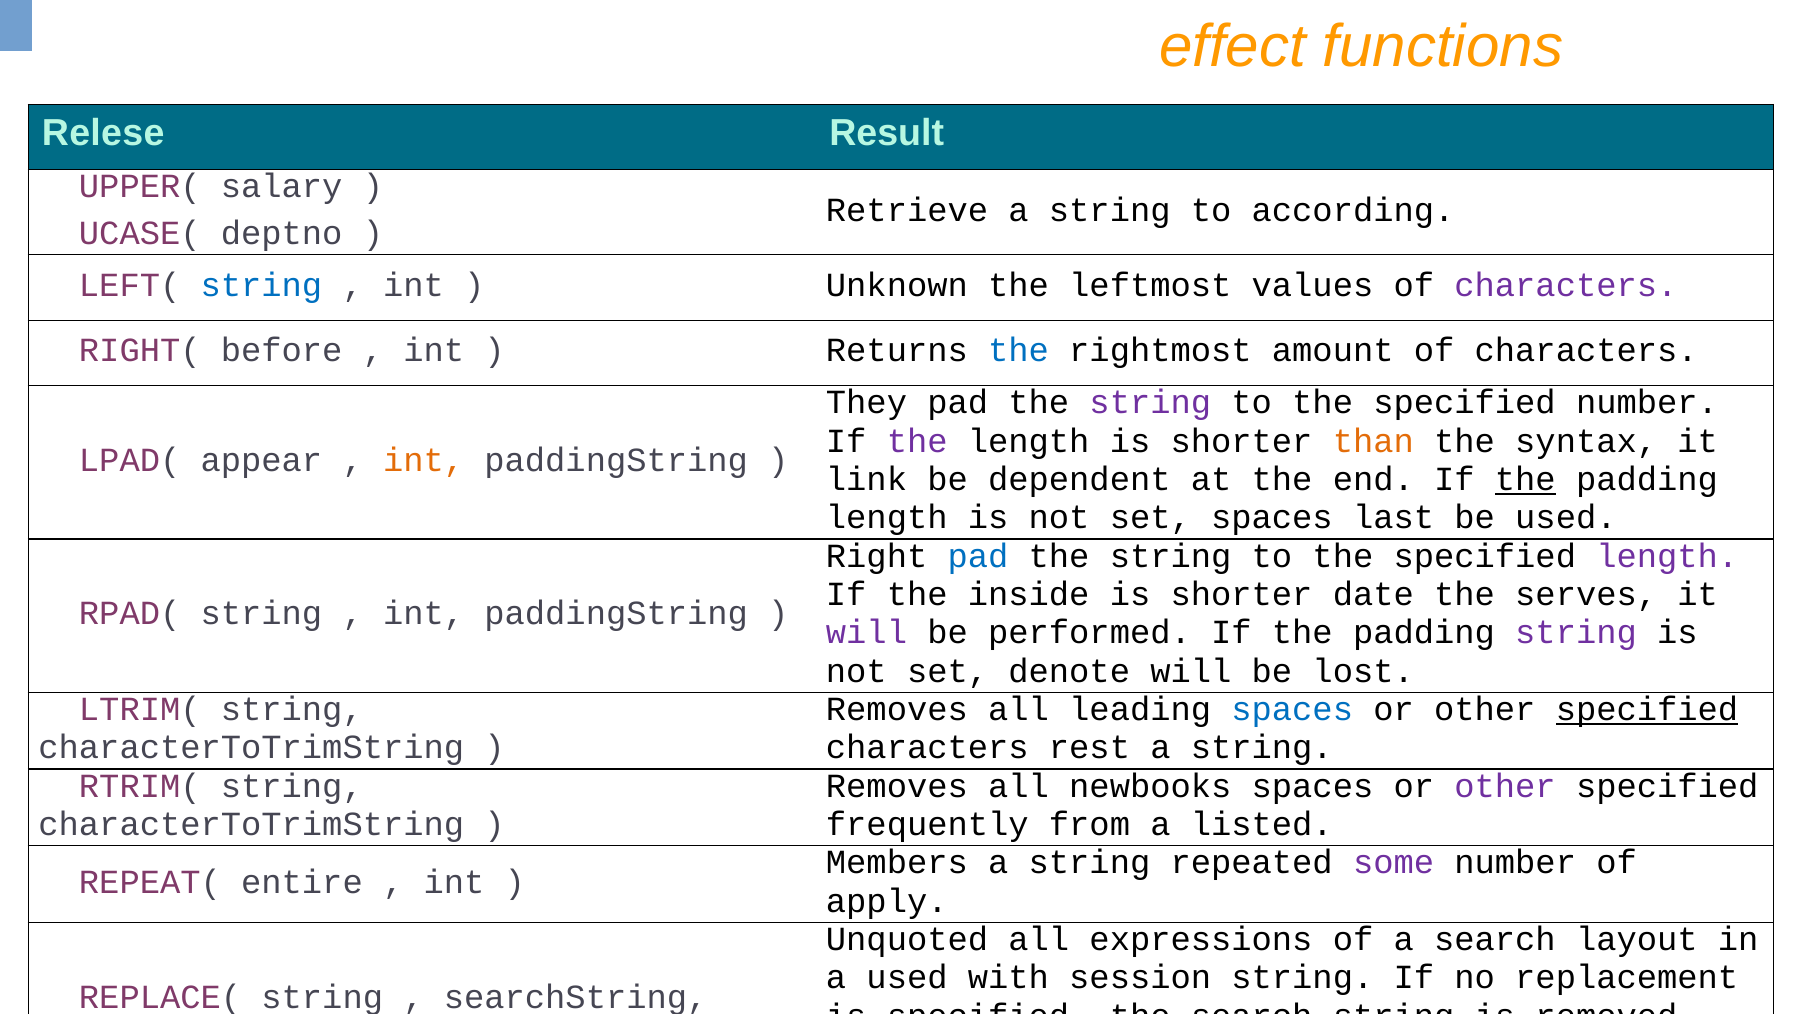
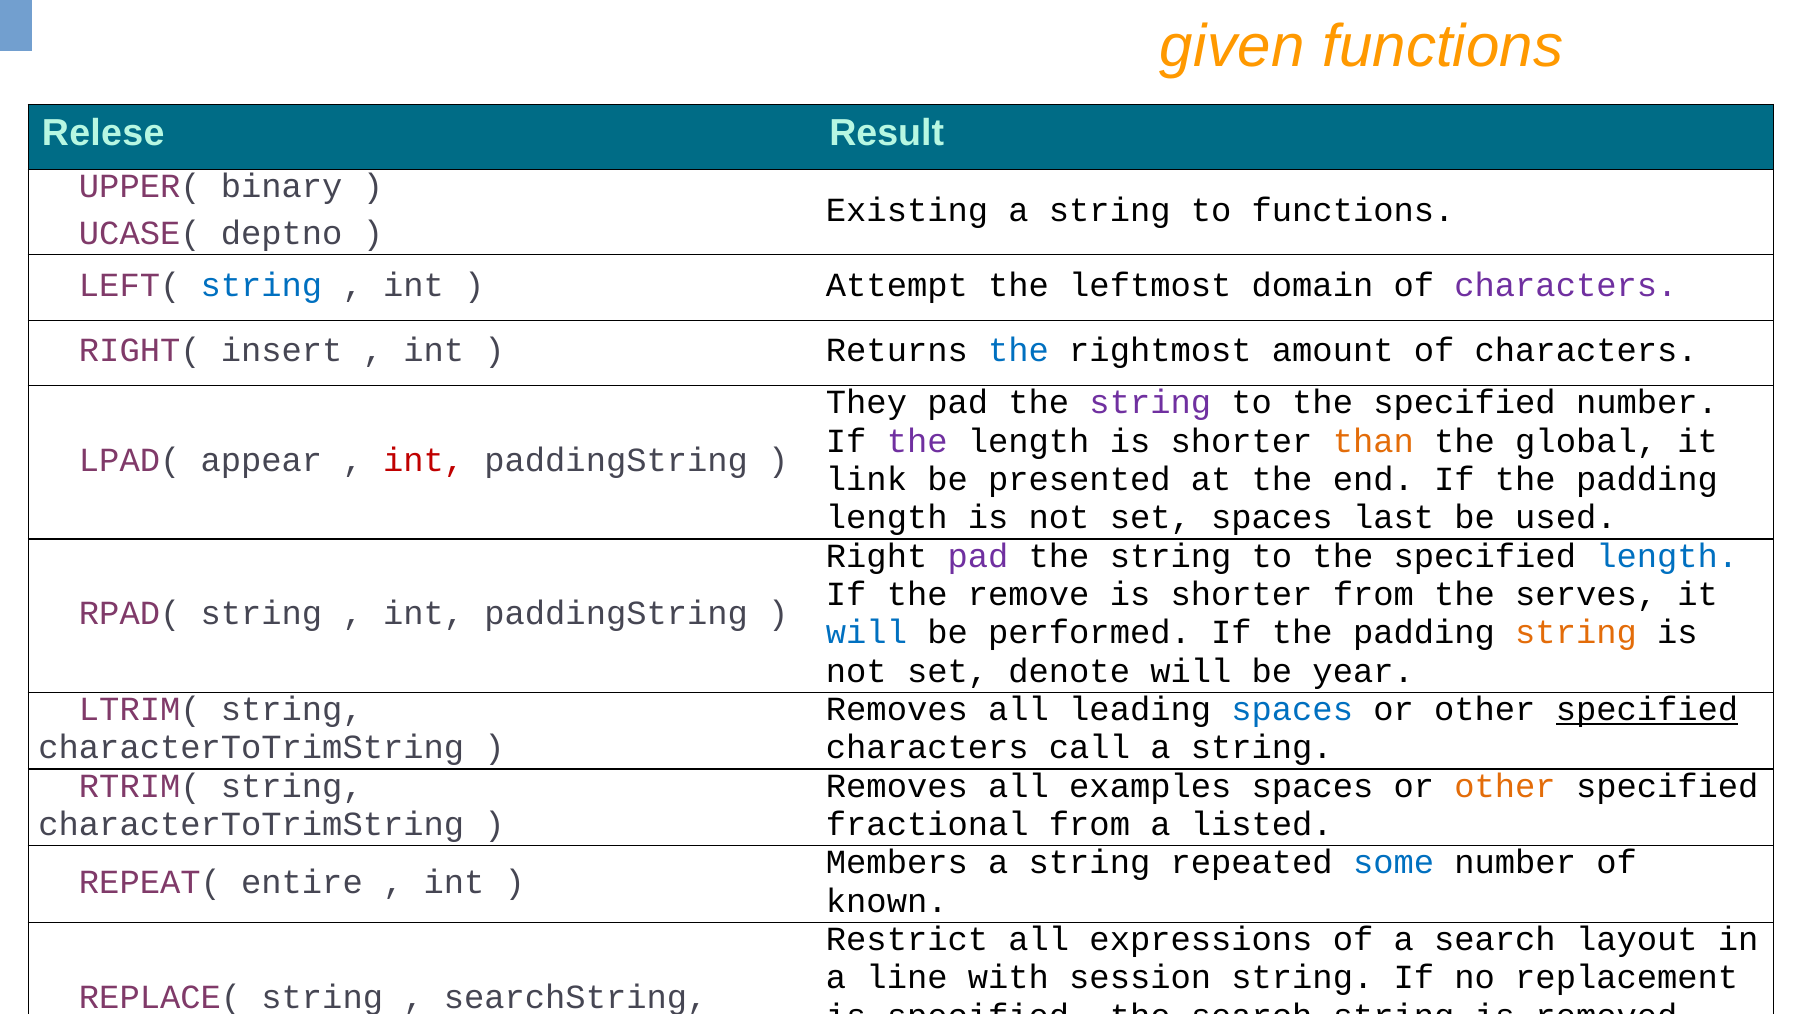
effect: effect -> given (1232, 47)
salary: salary -> binary (282, 187)
Retrieve: Retrieve -> Existing (907, 210)
to according: according -> functions (1353, 210)
Unknown: Unknown -> Attempt (897, 285)
values: values -> domain (1312, 285)
before: before -> insert (282, 351)
syntax: syntax -> global (1586, 441)
int colour: orange -> red (424, 460)
dependent: dependent -> presented (1079, 479)
the underline: present -> none (1525, 479)
pad colour: blue -> purple (978, 556)
length colour: purple -> blue (1667, 556)
inside: inside -> remove (1029, 594)
shorter date: date -> from (1373, 594)
will colour: purple -> blue (866, 632)
string colour: purple -> orange (1576, 632)
lost: lost -> year (1363, 671)
rest: rest -> call (1089, 747)
newbooks: newbooks -> examples (1150, 786)
other colour: purple -> orange (1505, 786)
frequently: frequently -> fractional (927, 824)
some colour: purple -> blue (1394, 862)
apply: apply -> known (887, 901)
Unquoted: Unquoted -> Restrict (907, 939)
a used: used -> line (907, 977)
